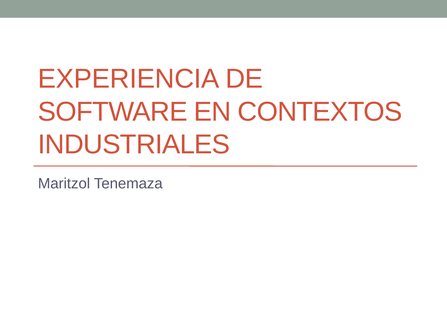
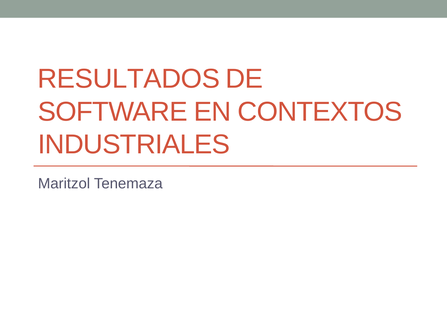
EXPERIENCIA: EXPERIENCIA -> RESULTADOS (129, 79)
